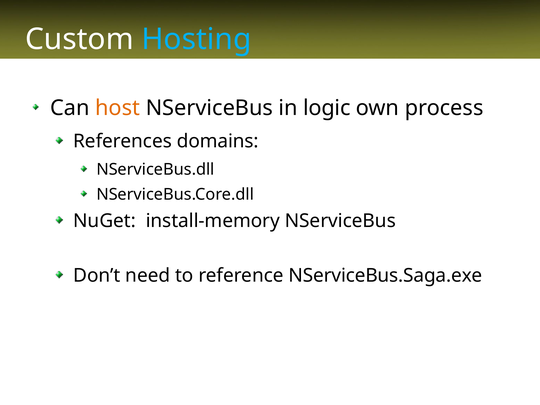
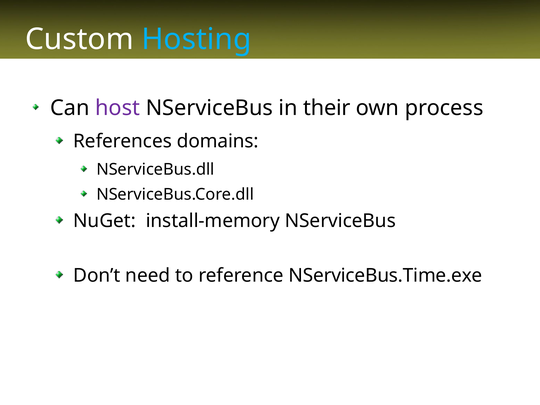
host colour: orange -> purple (118, 108)
logic: logic -> their (327, 108)
NServiceBus.Saga.exe: NServiceBus.Saga.exe -> NServiceBus.Time.exe (385, 275)
